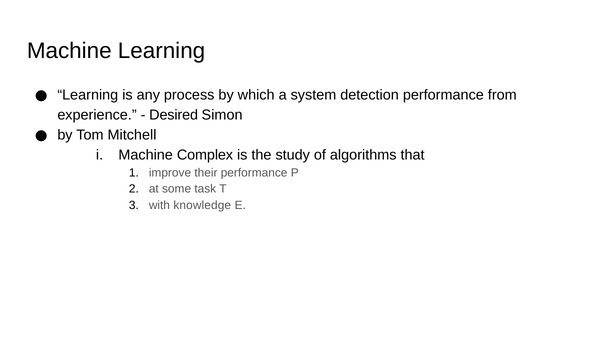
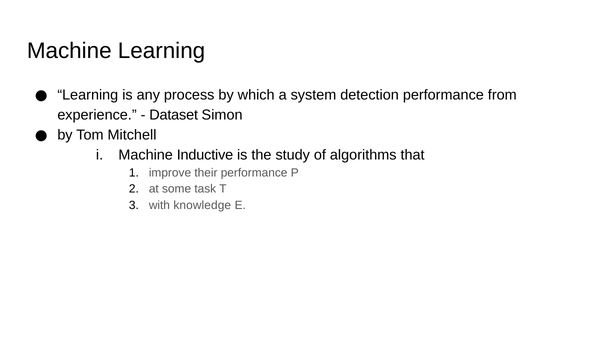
Desired: Desired -> Dataset (174, 115)
Complex: Complex -> Inductive (205, 155)
